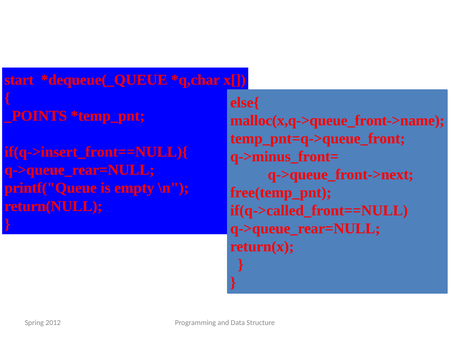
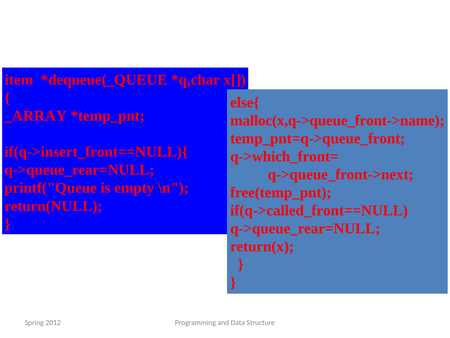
start: start -> item (19, 80)
_POINTS: _POINTS -> _ARRAY (36, 116)
q->minus_front=: q->minus_front= -> q->which_front= (284, 156)
